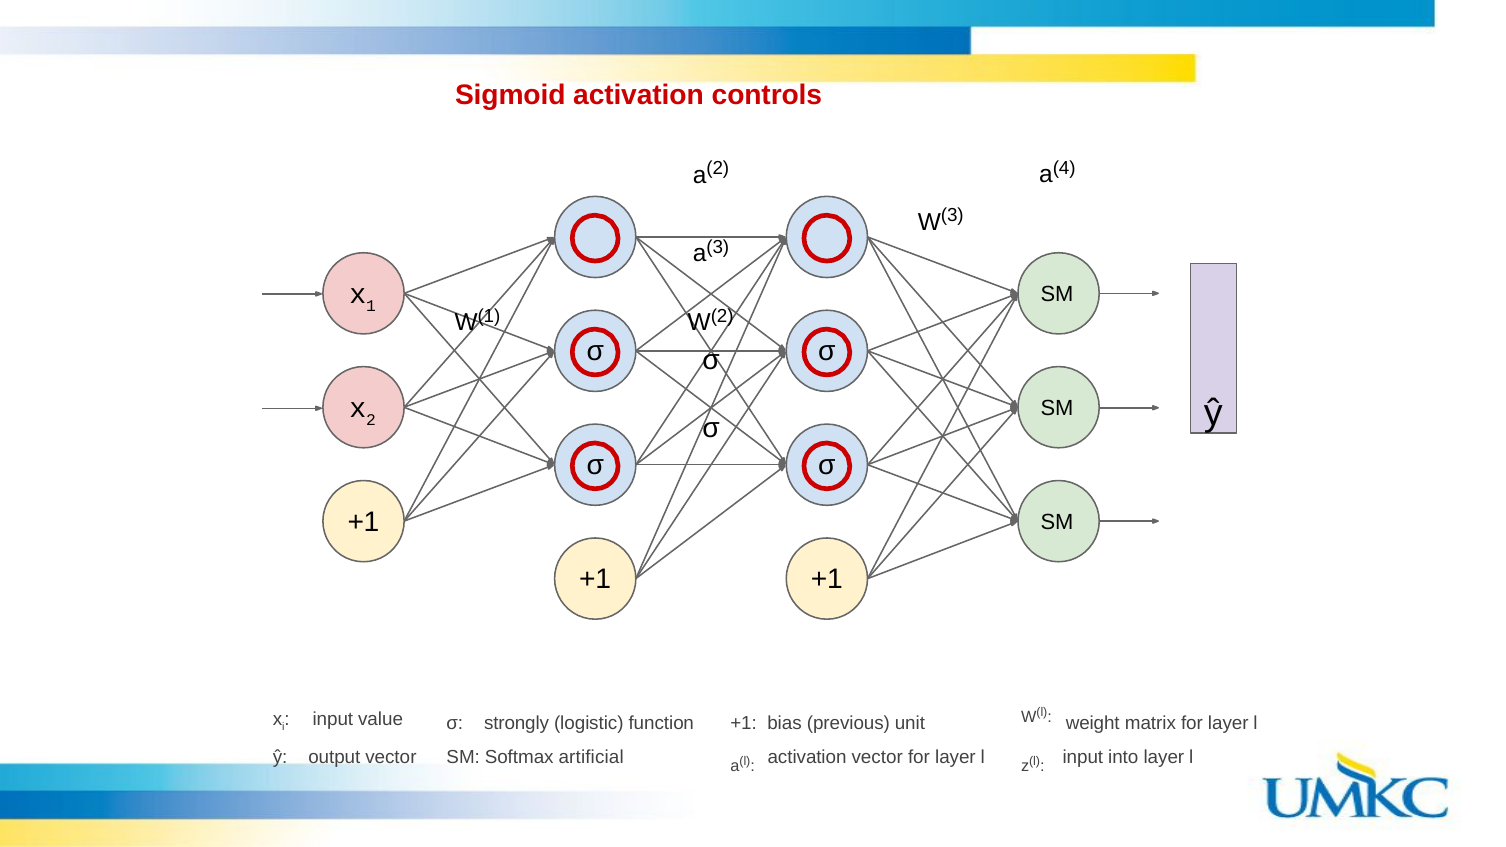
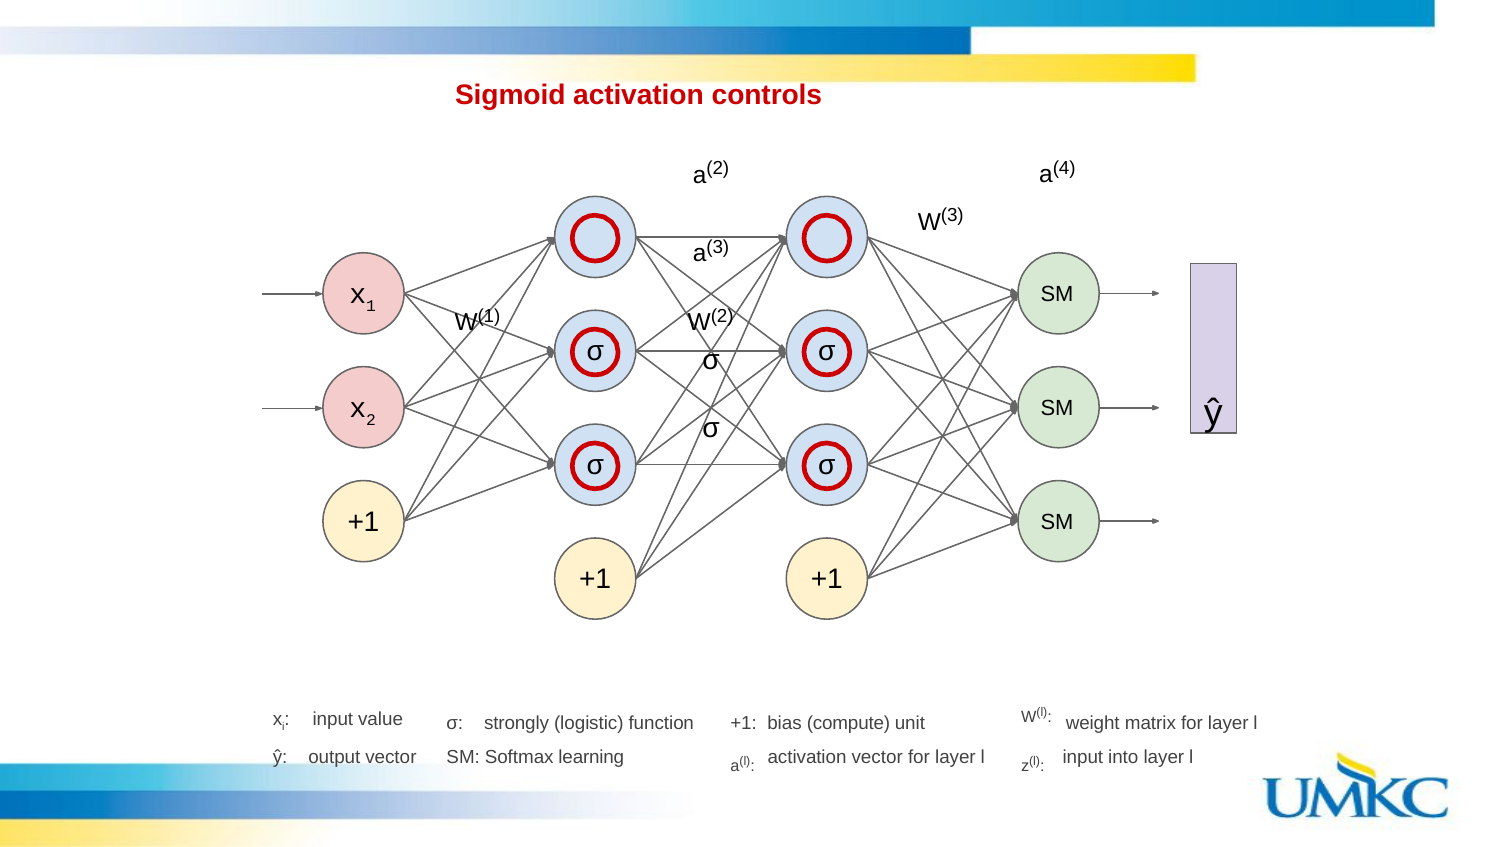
previous: previous -> compute (849, 723)
artificial: artificial -> learning (591, 757)
